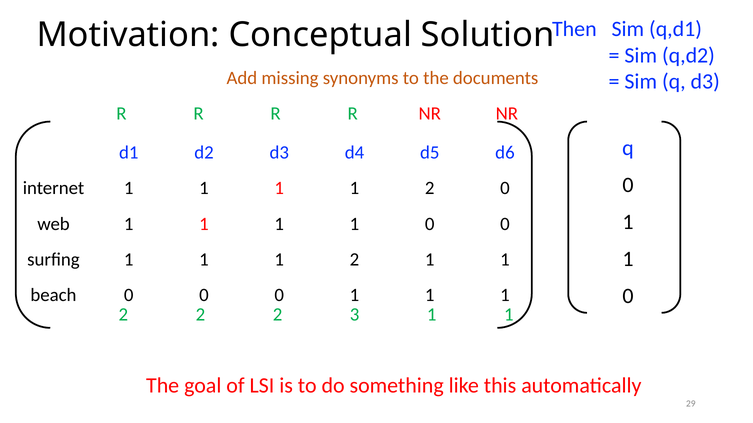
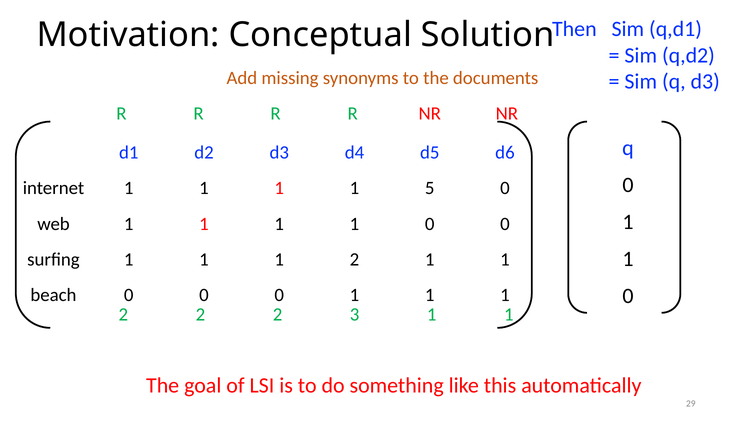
2: 2 -> 5 (430, 189)
